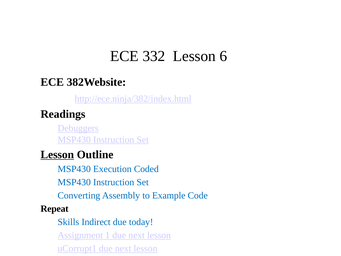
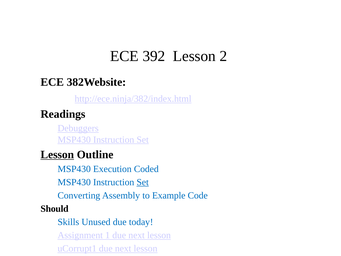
332: 332 -> 392 (154, 56)
6: 6 -> 2 (223, 56)
Set underline: none -> present (143, 182)
Repeat: Repeat -> Should (55, 209)
Indirect: Indirect -> Unused (96, 222)
